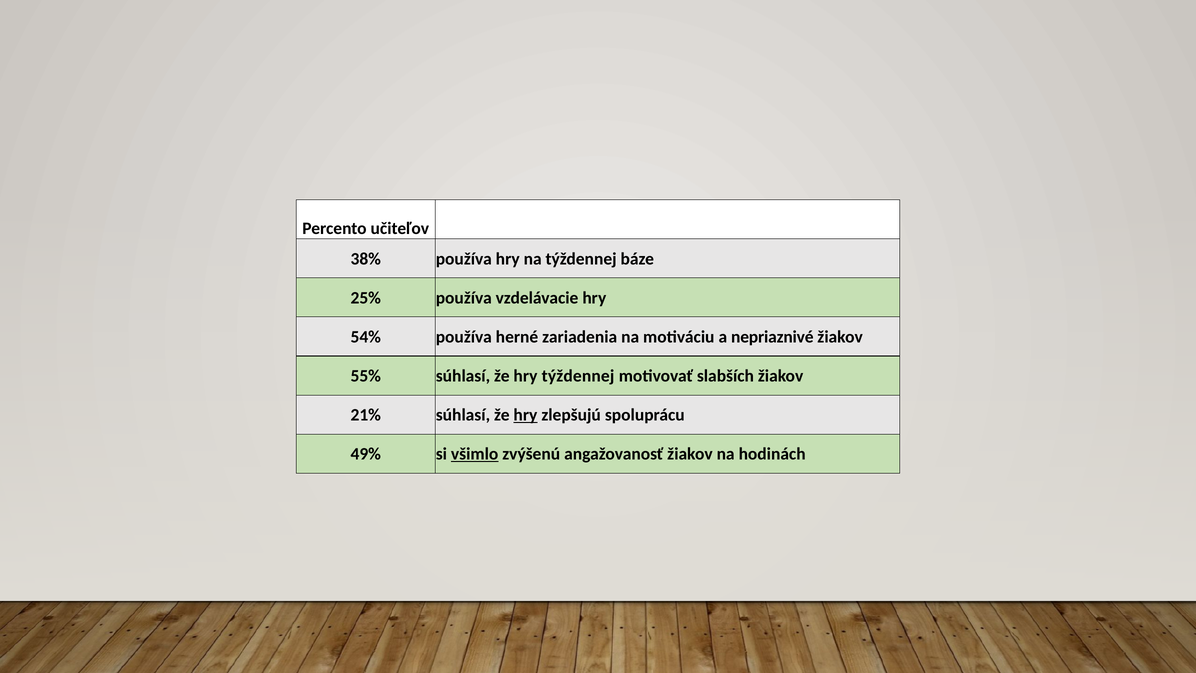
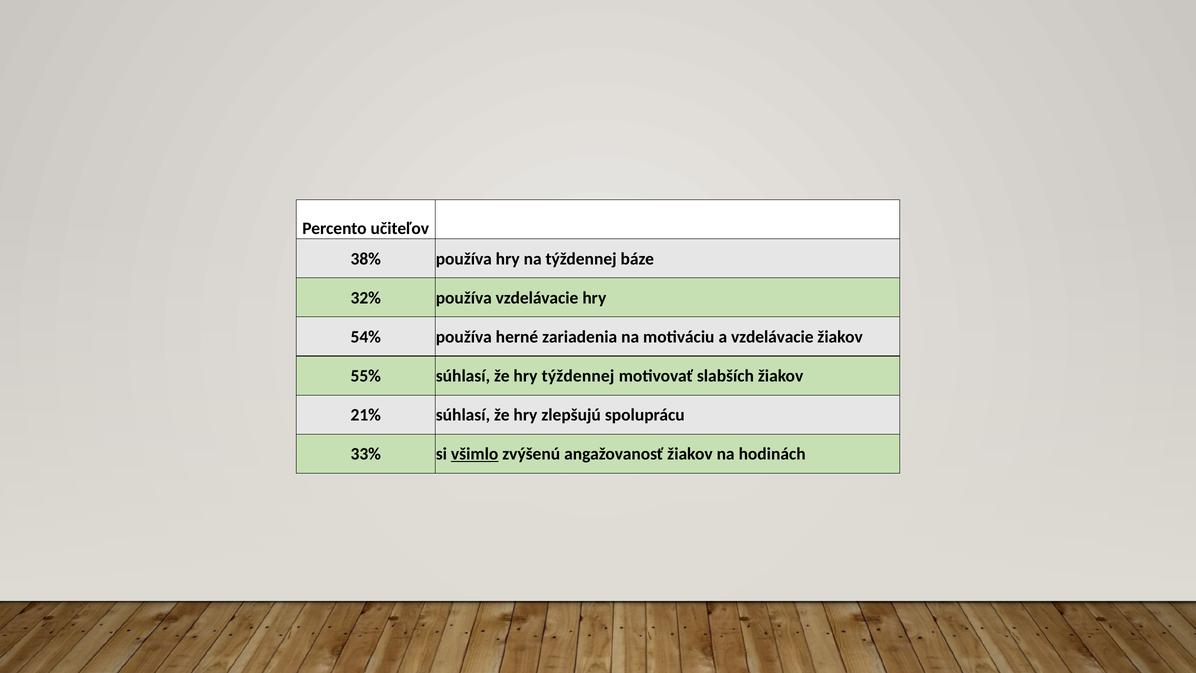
25%: 25% -> 32% (366, 298)
a nepriaznivé: nepriaznivé -> vzdelávacie (772, 337)
hry underline: present -> none (525, 415)
49%: 49% -> 33% (366, 454)
